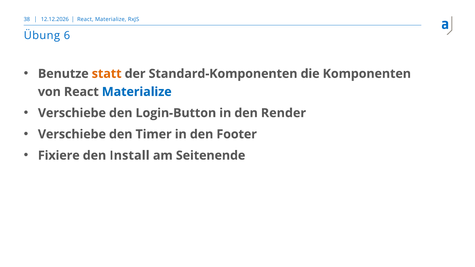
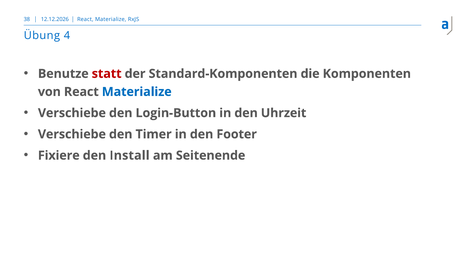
6: 6 -> 4 (67, 36)
statt colour: orange -> red (107, 74)
Render: Render -> Uhrzeit (284, 113)
